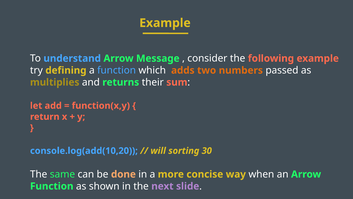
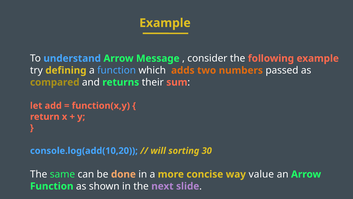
multiplies: multiplies -> compared (55, 82)
when: when -> value (261, 174)
